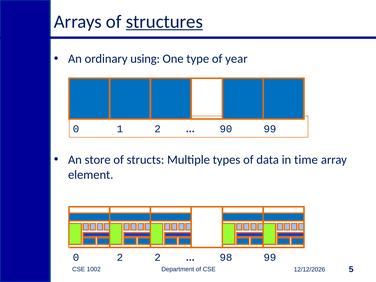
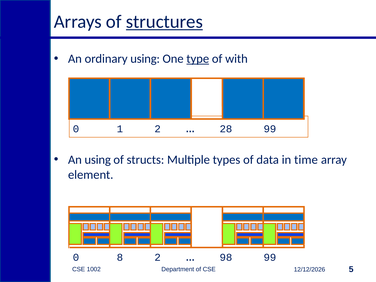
type underline: none -> present (198, 59)
year: year -> with (236, 59)
90: 90 -> 28 (226, 129)
An store: store -> using (98, 160)
0 2: 2 -> 8 (120, 257)
